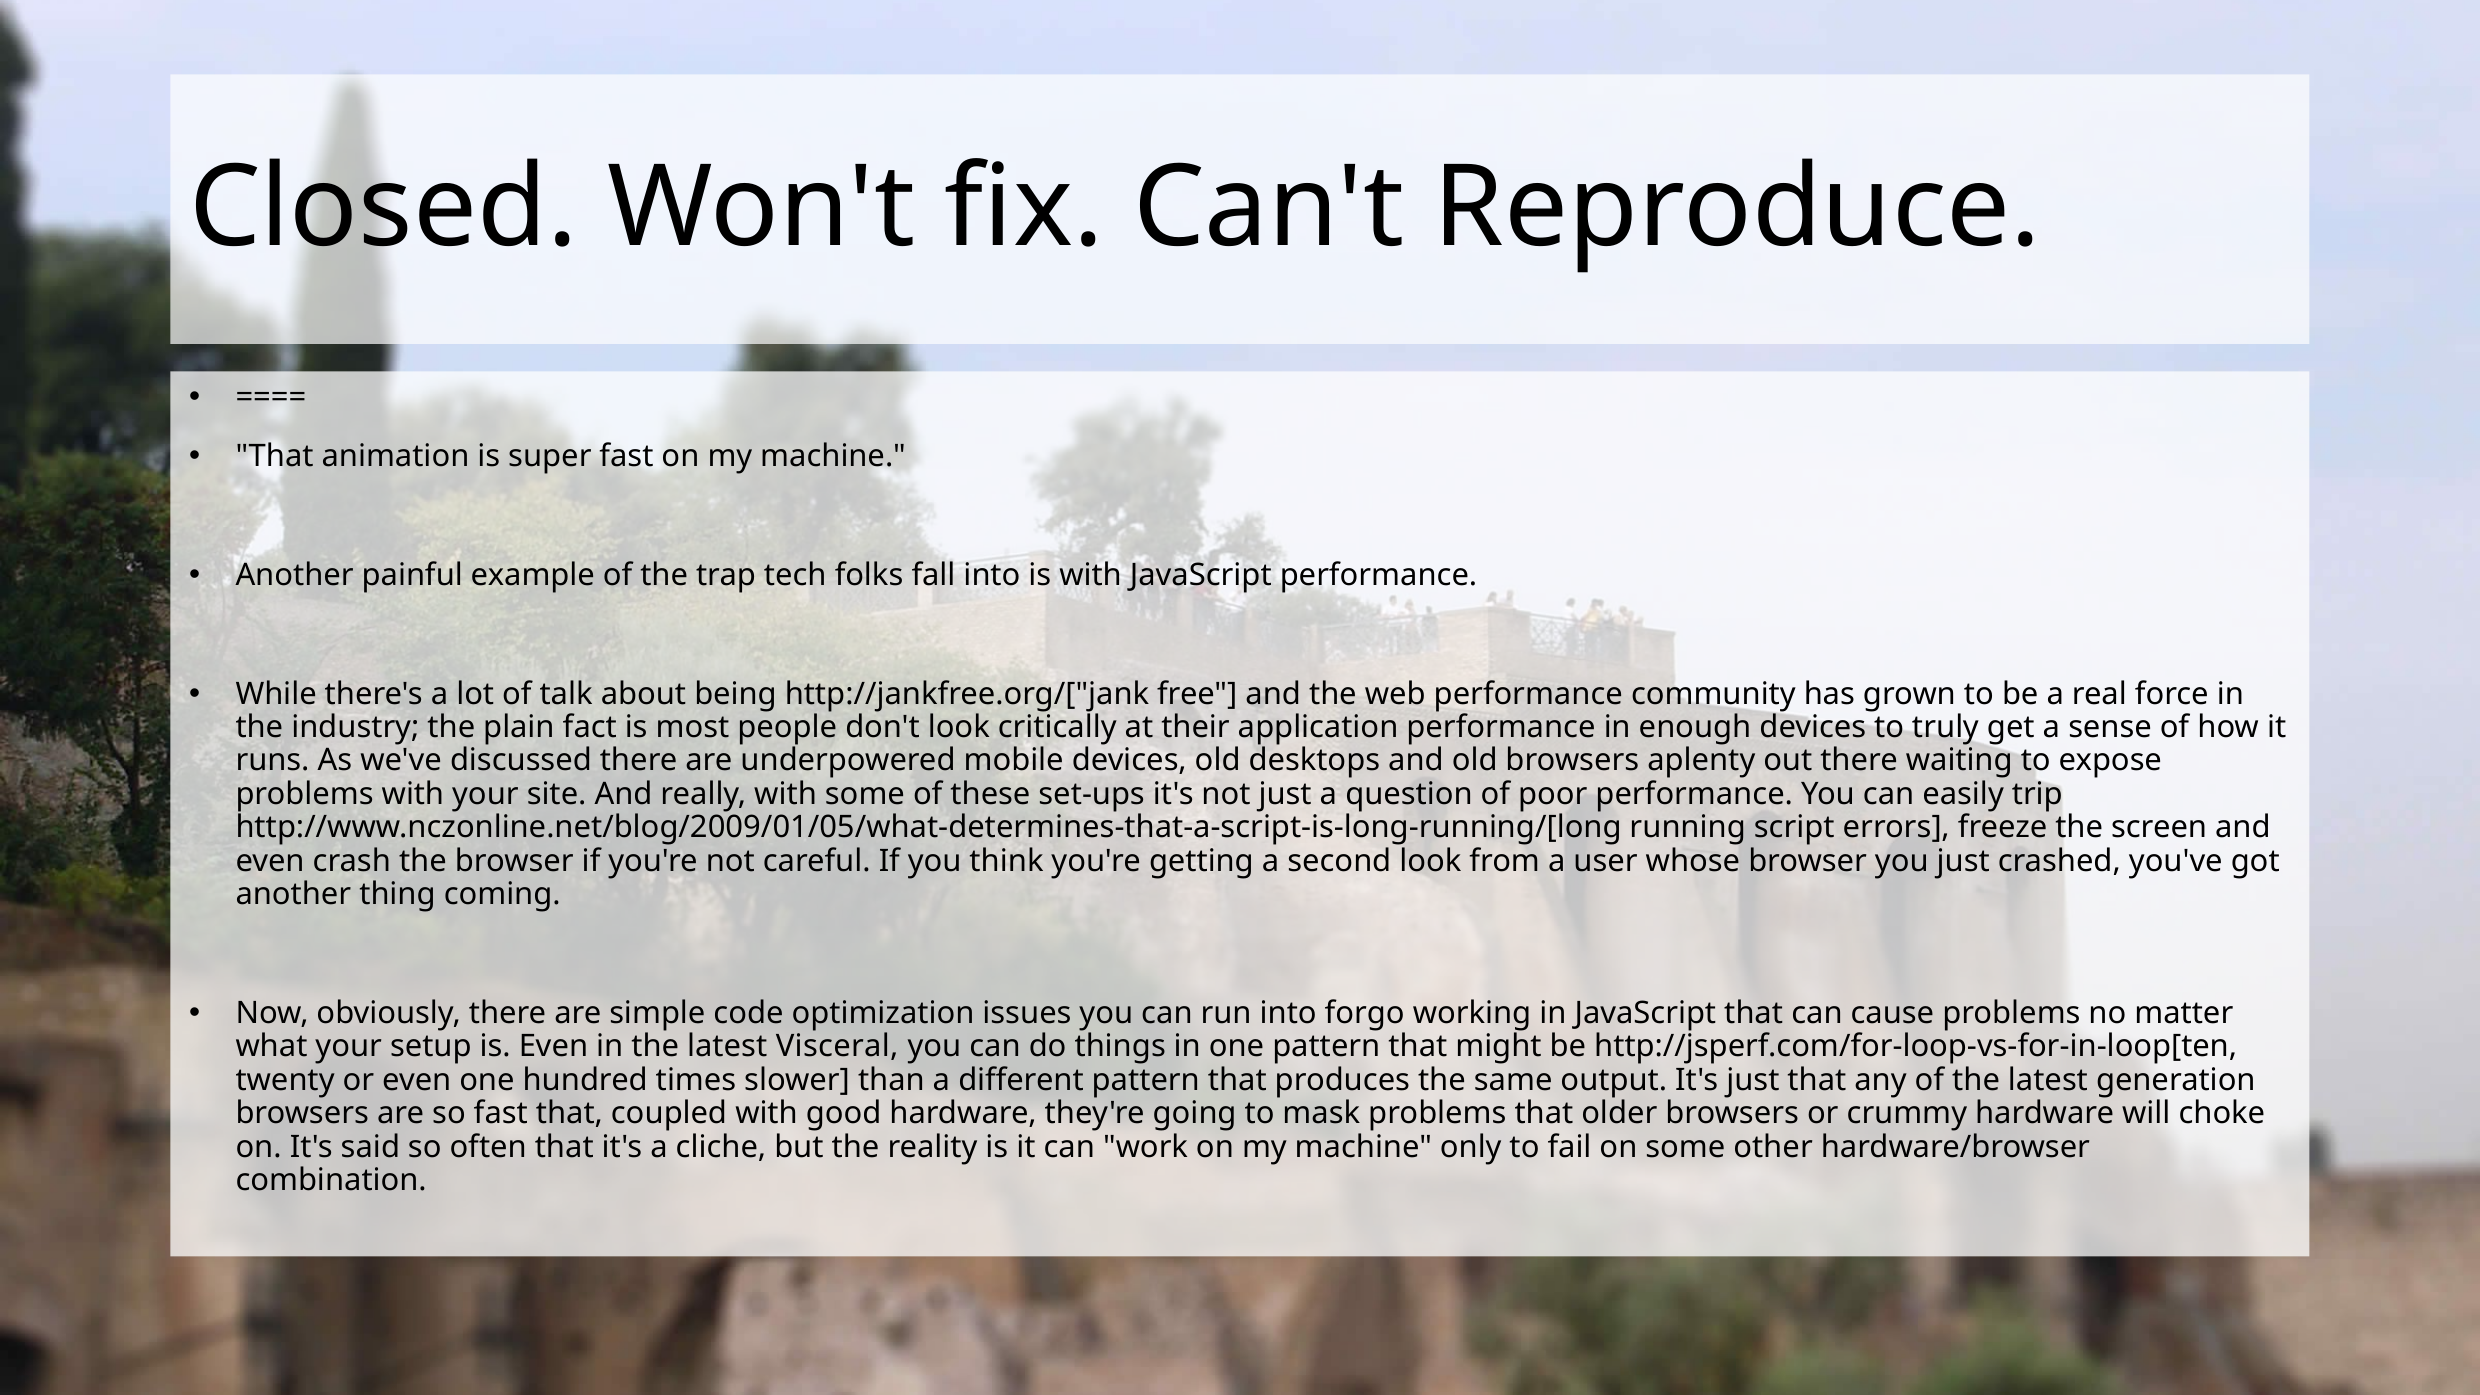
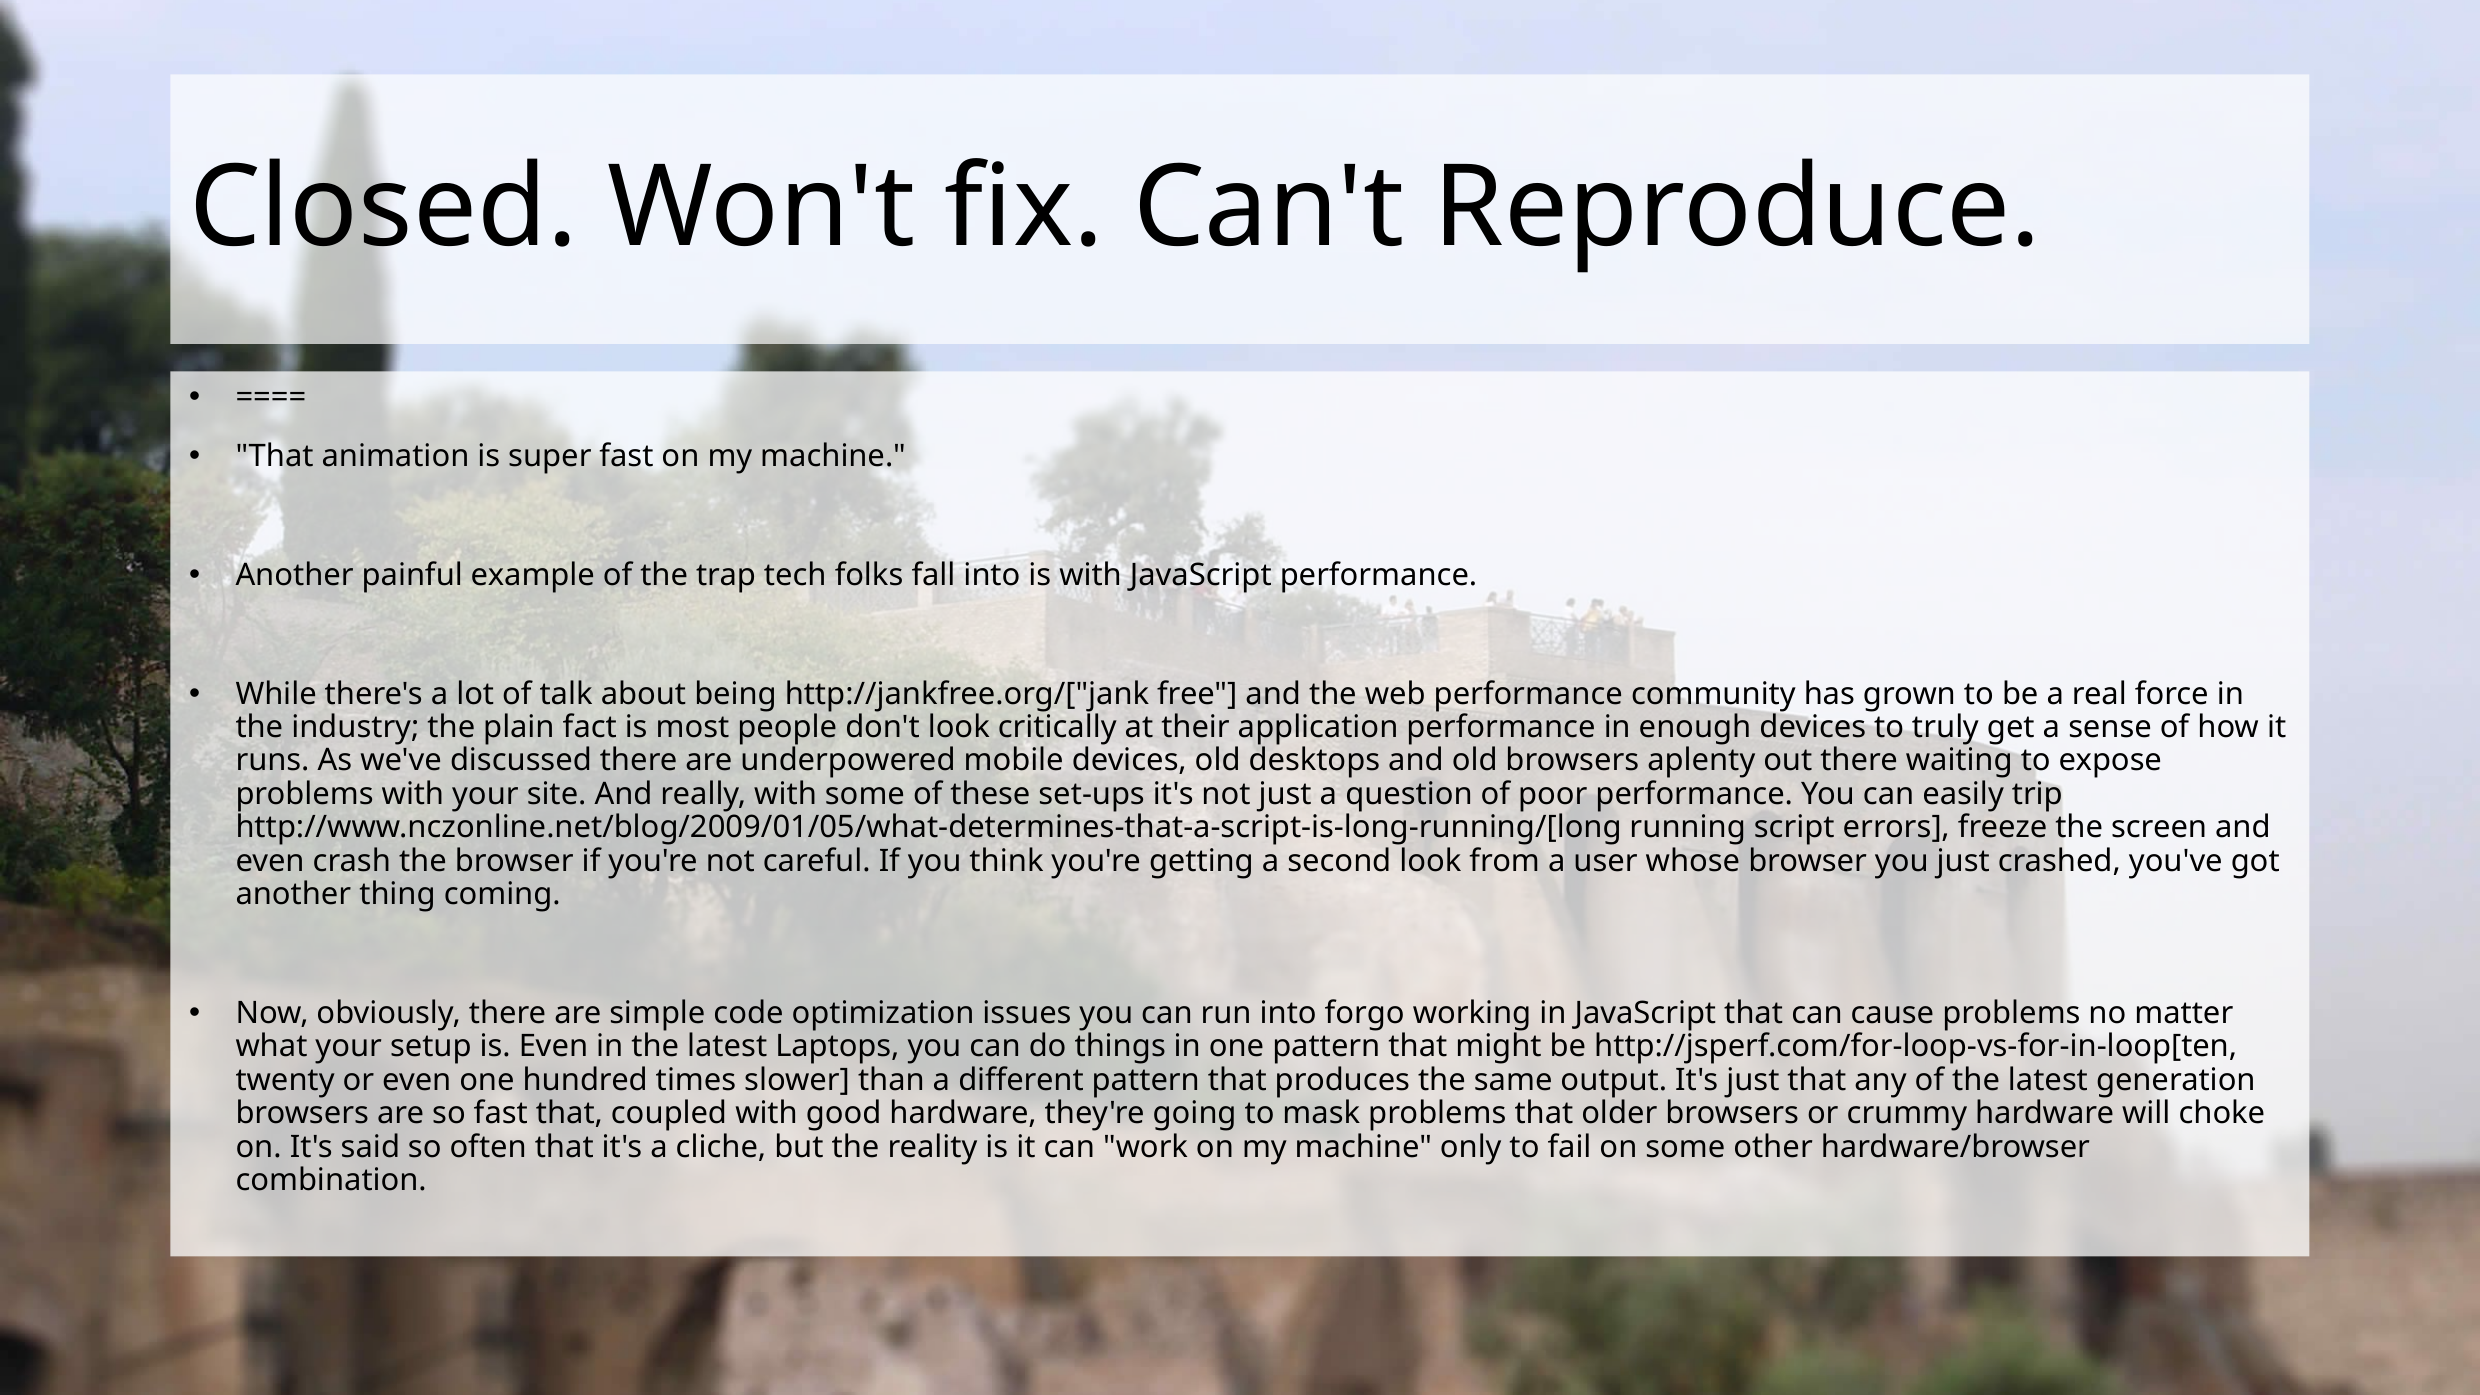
Visceral: Visceral -> Laptops (837, 1047)
